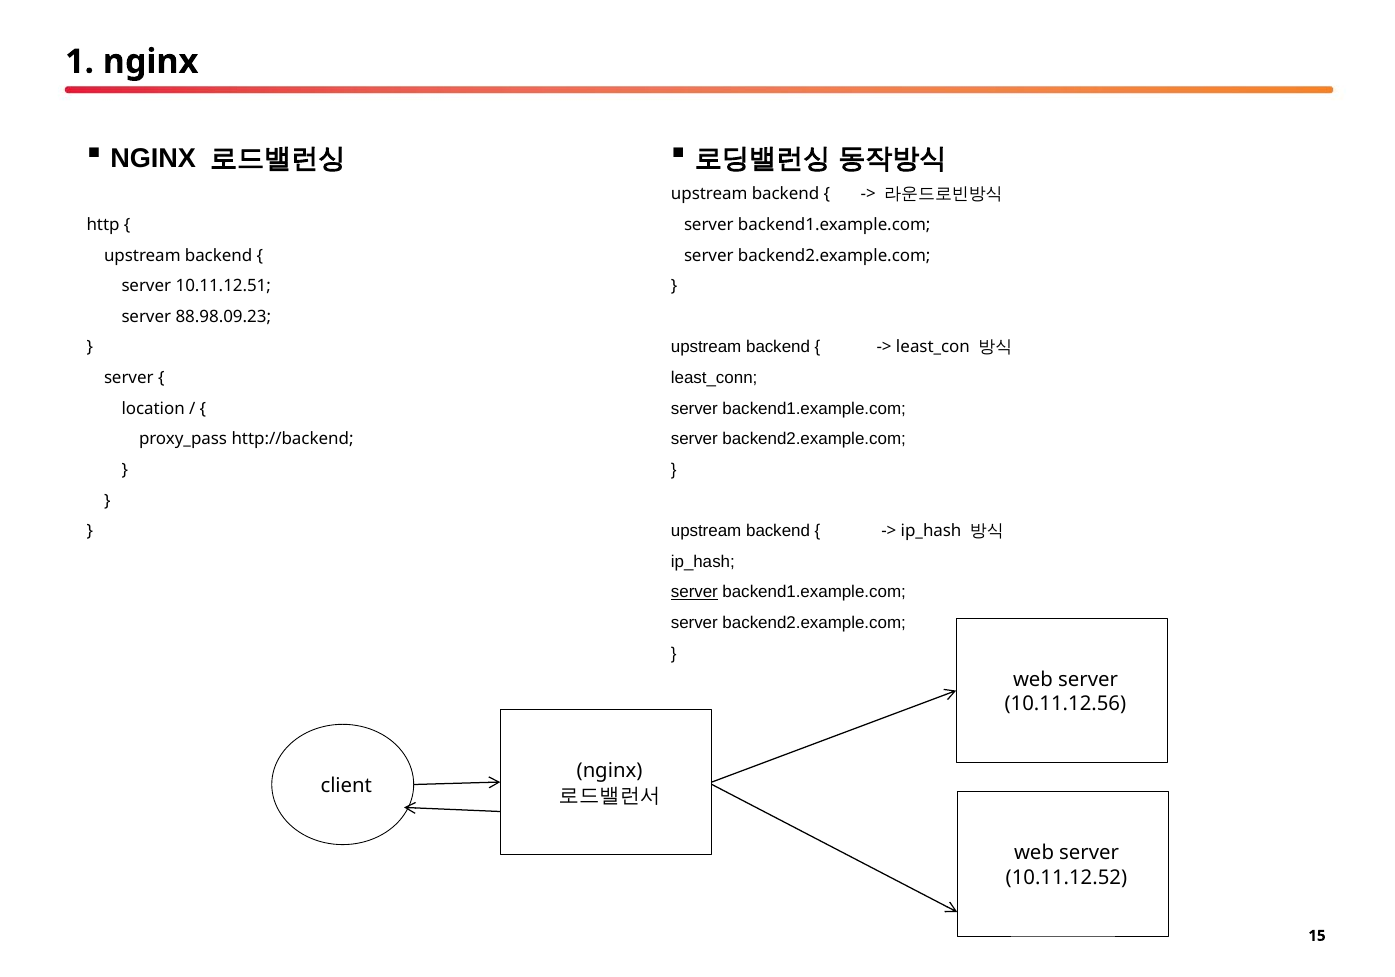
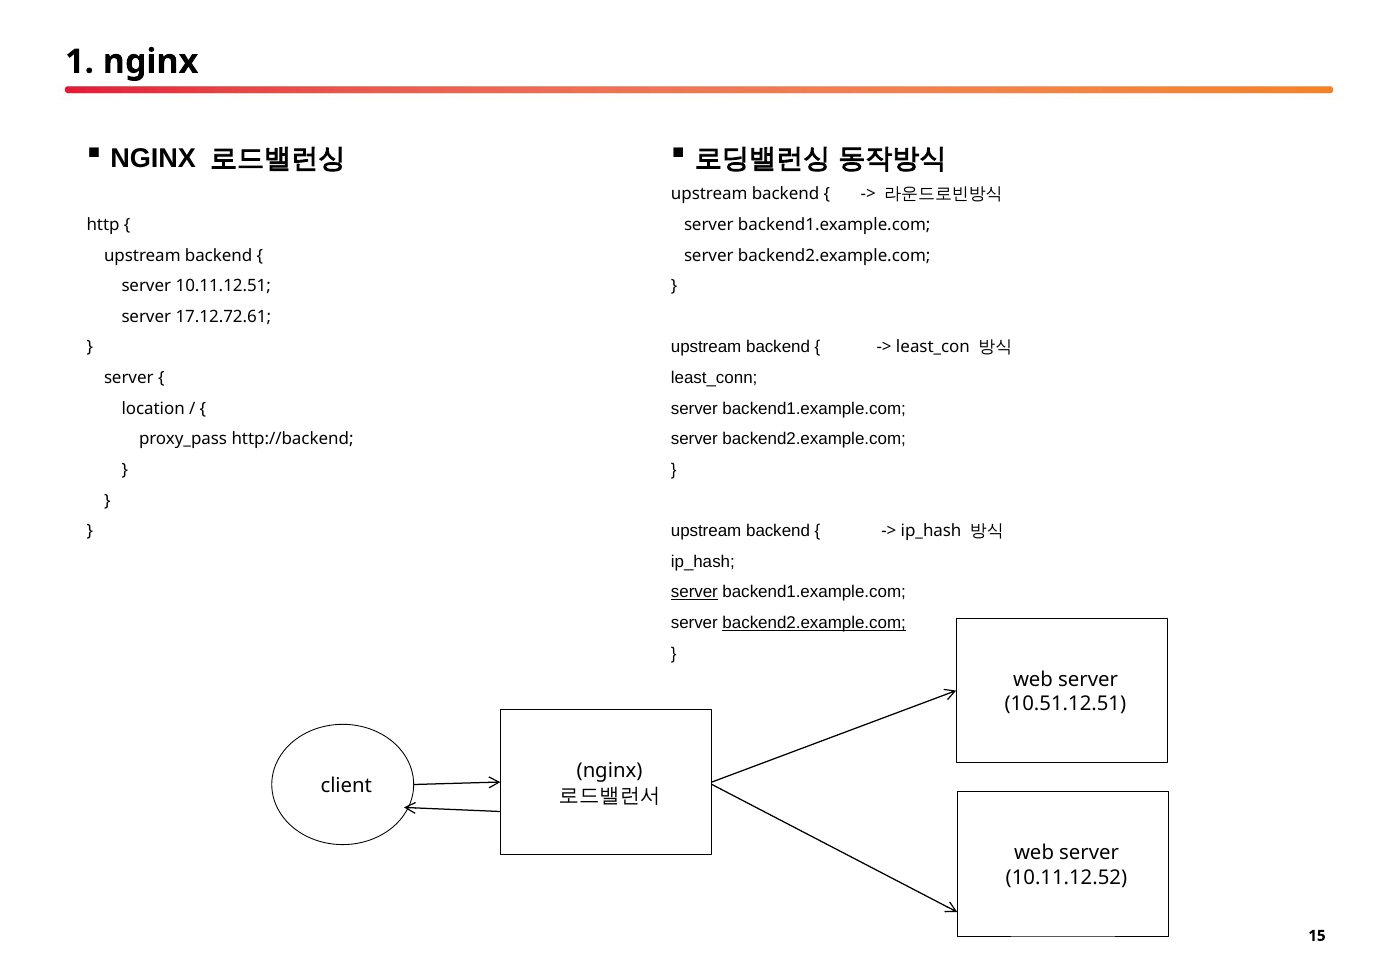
88.98.09.23: 88.98.09.23 -> 17.12.72.61 (223, 317)
backend2.example.com underline: none -> present (814, 623)
10.11.12.56: 10.11.12.56 -> 10.51.12.51 (1065, 704)
